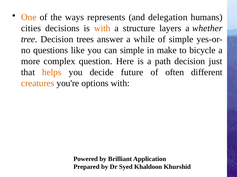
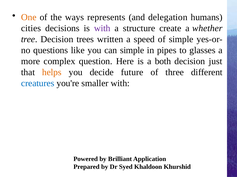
with colour: orange -> purple (102, 28)
layers: layers -> create (170, 28)
answer: answer -> written (110, 39)
while: while -> speed (144, 39)
make: make -> pipes (167, 50)
bicycle: bicycle -> glasses (202, 50)
path: path -> both (163, 61)
often: often -> three (175, 73)
creatures colour: orange -> blue (38, 84)
options: options -> smaller (95, 84)
